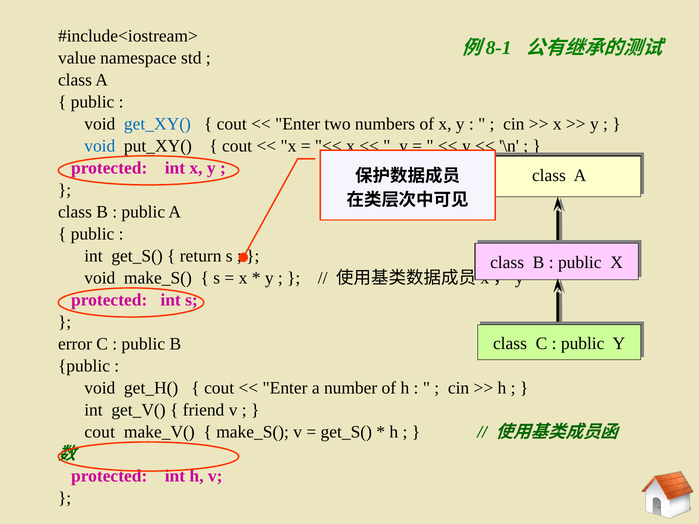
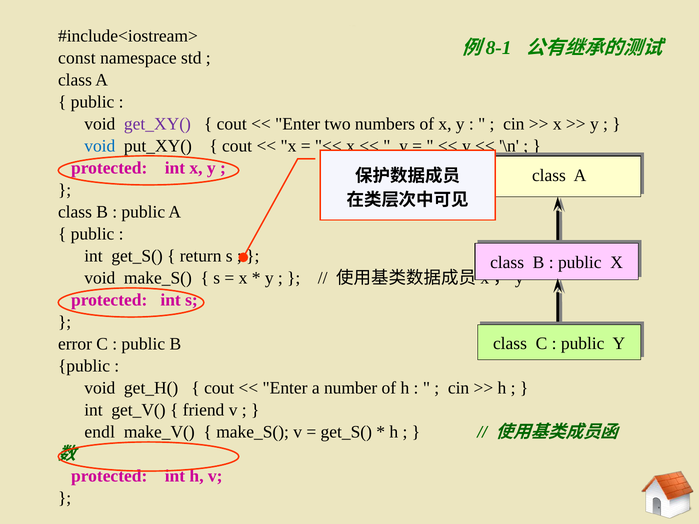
value: value -> const (77, 58)
get_XY( colour: blue -> purple (157, 124)
cout: cout -> endl (100, 432)
